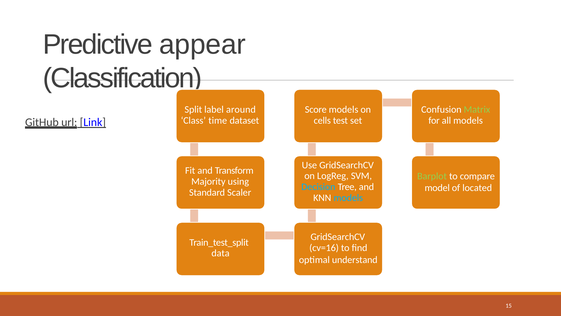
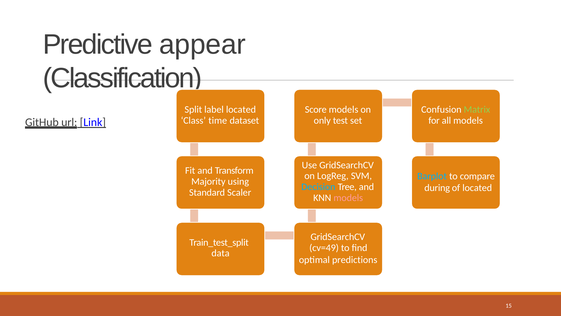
label around: around -> located (241, 109)
cells: cells -> only (322, 120)
Barplot colour: light green -> light blue (432, 176)
model: model -> during (437, 188)
models colour: light blue -> pink (348, 198)
cv=16: cv=16 -> cv=49 (324, 248)
understand: understand -> predictions (355, 259)
